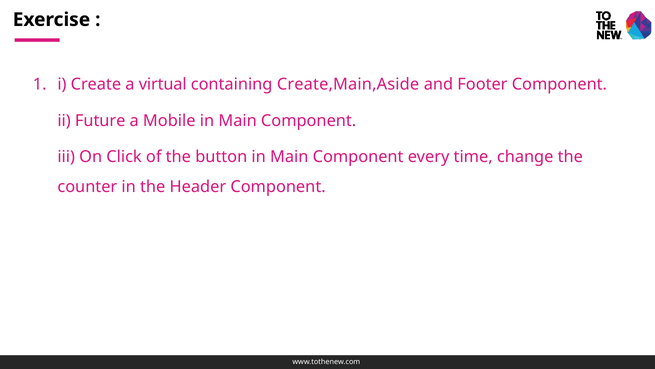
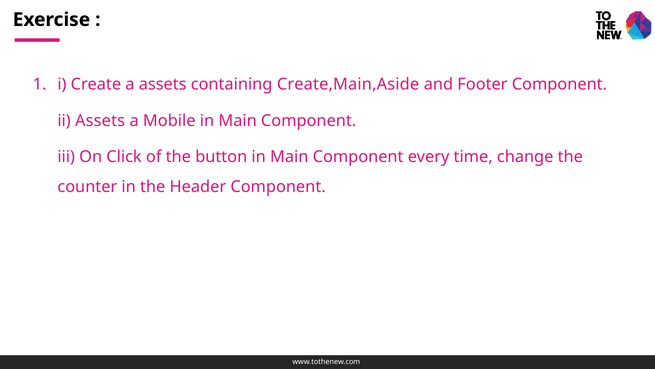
a virtual: virtual -> assets (163, 84)
ii Future: Future -> Assets (100, 121)
